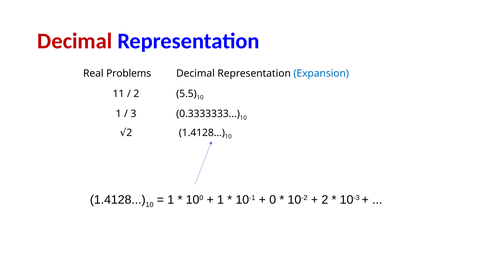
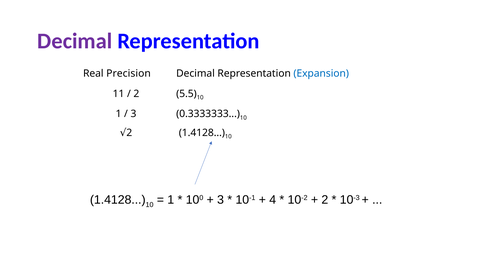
Decimal colour: red -> purple (75, 41)
Problems: Problems -> Precision (129, 74)
1: 1 -> 3 (221, 200)
0: 0 -> 4 (273, 200)
